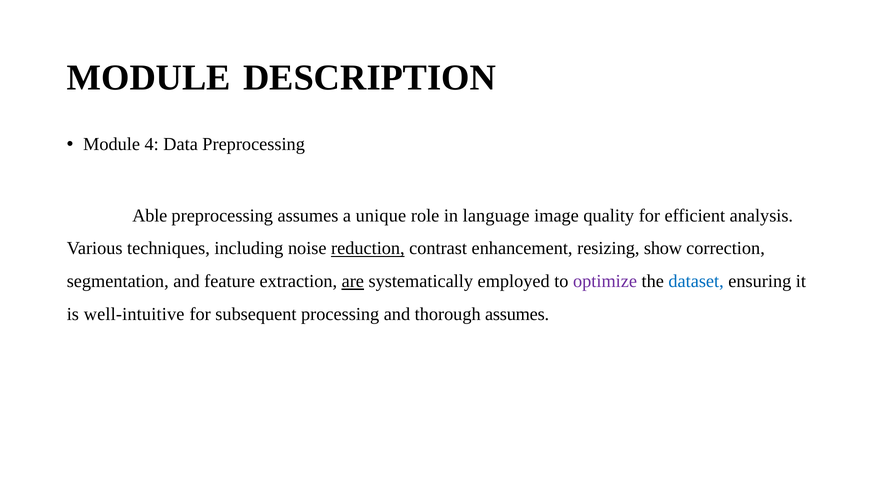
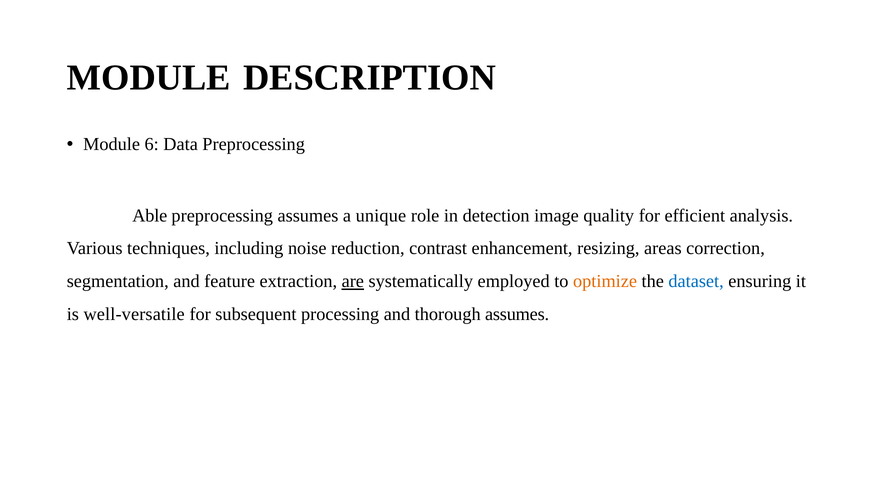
4: 4 -> 6 (152, 144)
language: language -> detection (496, 215)
reduction underline: present -> none (368, 248)
show: show -> areas (663, 248)
optimize colour: purple -> orange (605, 281)
well-intuitive: well-intuitive -> well-versatile (134, 314)
